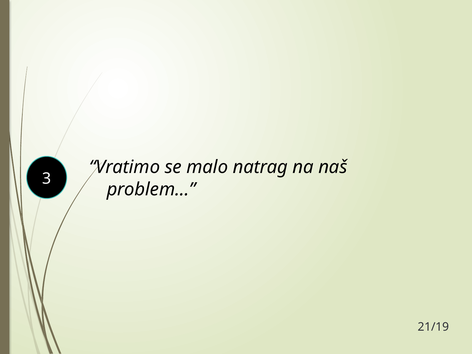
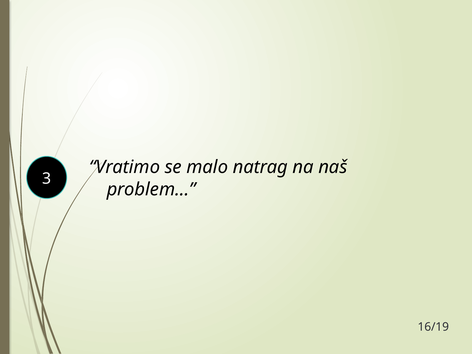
21/19: 21/19 -> 16/19 (433, 327)
